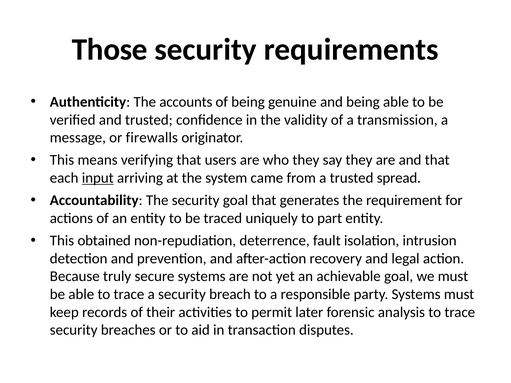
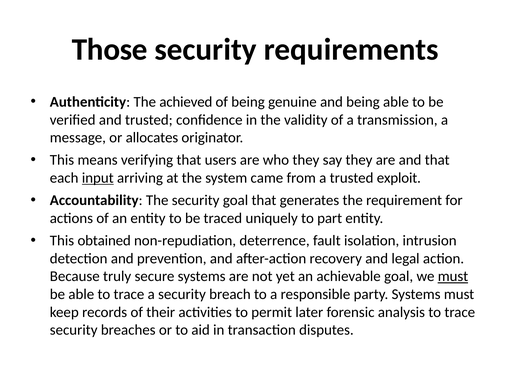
accounts: accounts -> achieved (186, 102)
firewalls: firewalls -> allocates (152, 138)
spread: spread -> exploit (399, 178)
must underline: none -> present (453, 277)
